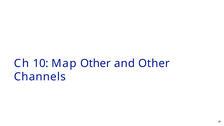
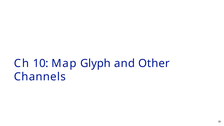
Map Other: Other -> Glyph (95, 63)
